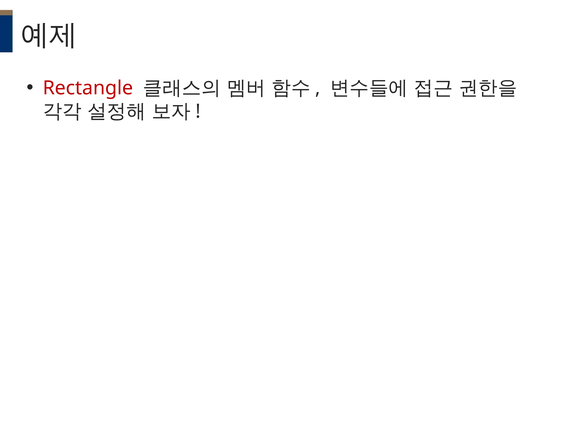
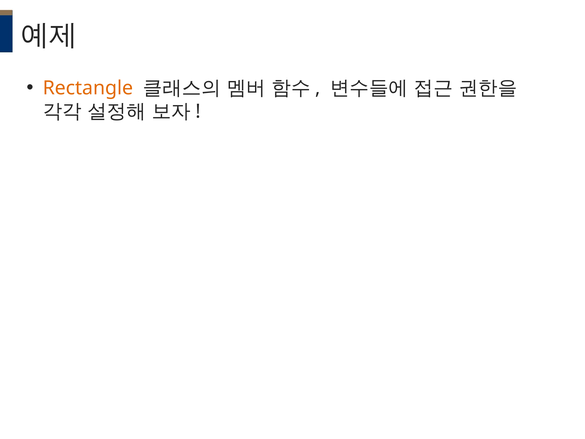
Rectangle colour: red -> orange (88, 88)
